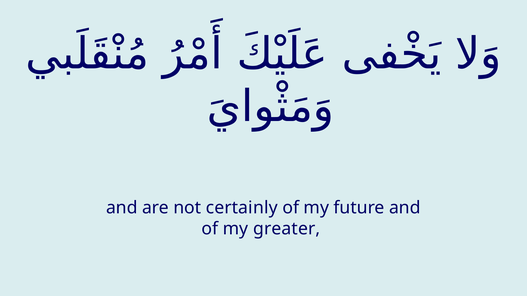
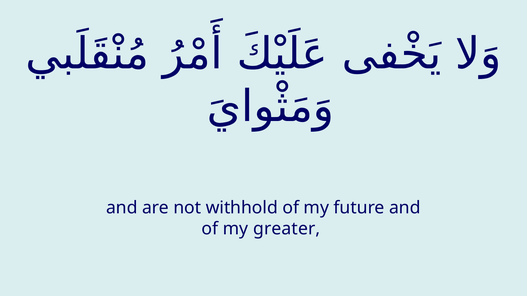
certainly: certainly -> withhold (242, 208)
